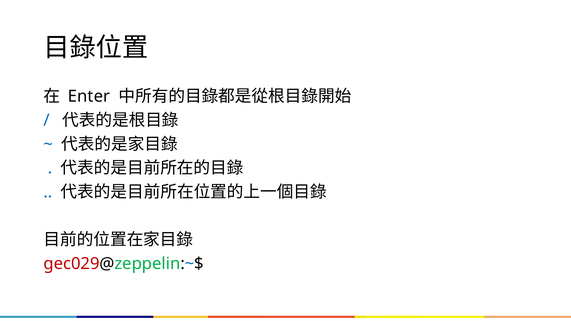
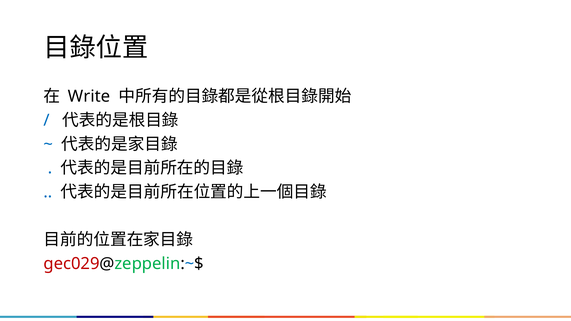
Enter: Enter -> Write (89, 97)
